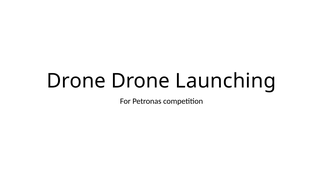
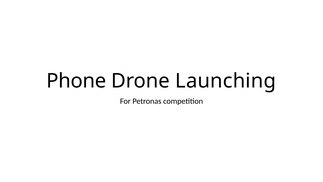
Drone: Drone -> Phone (76, 81)
